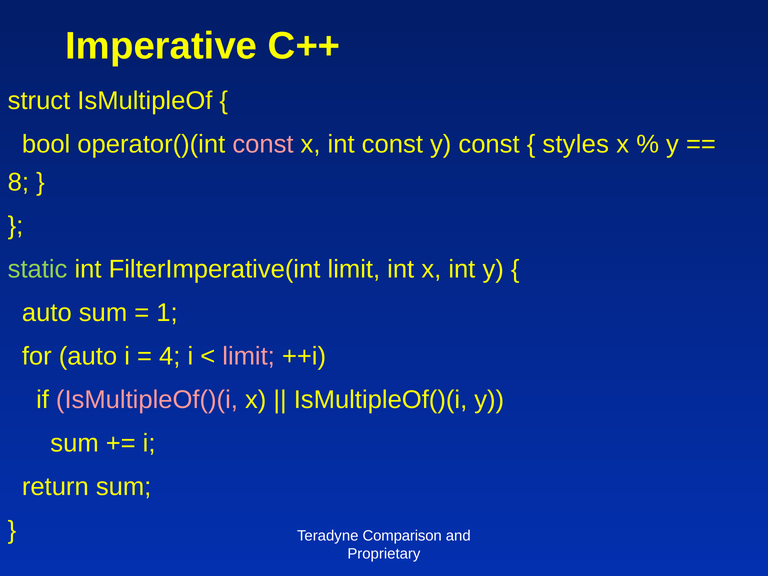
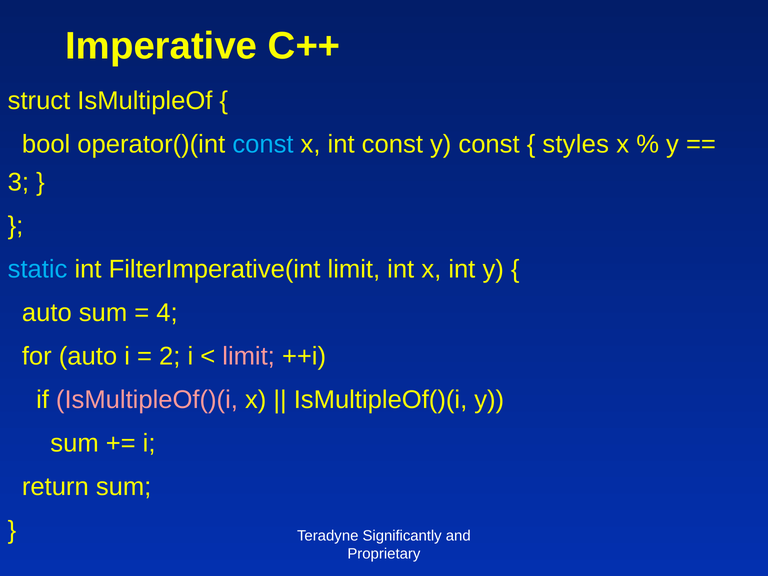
const colour: pink -> light blue (263, 144)
8: 8 -> 3 (18, 182)
static colour: light green -> light blue (38, 269)
1: 1 -> 4 (167, 313)
4: 4 -> 2 (170, 357)
Comparison: Comparison -> Significantly (402, 536)
